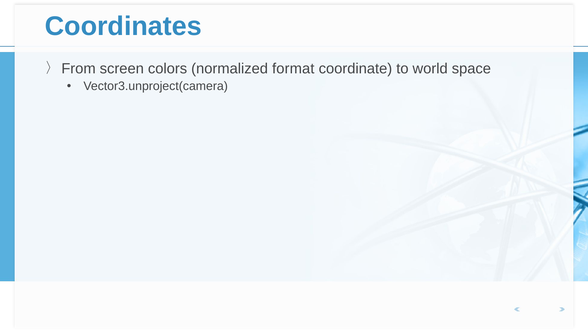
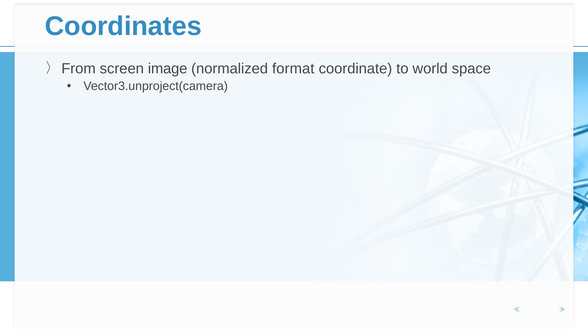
colors: colors -> image (168, 69)
